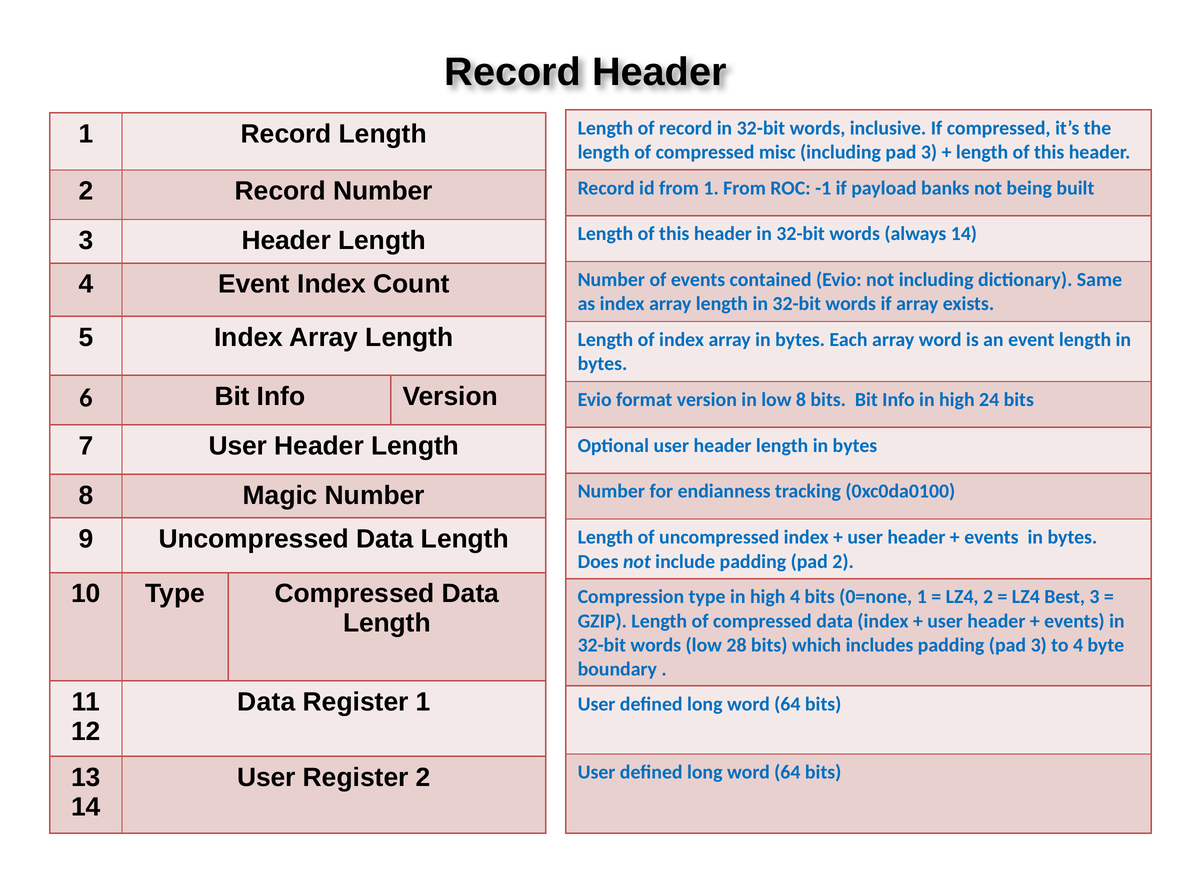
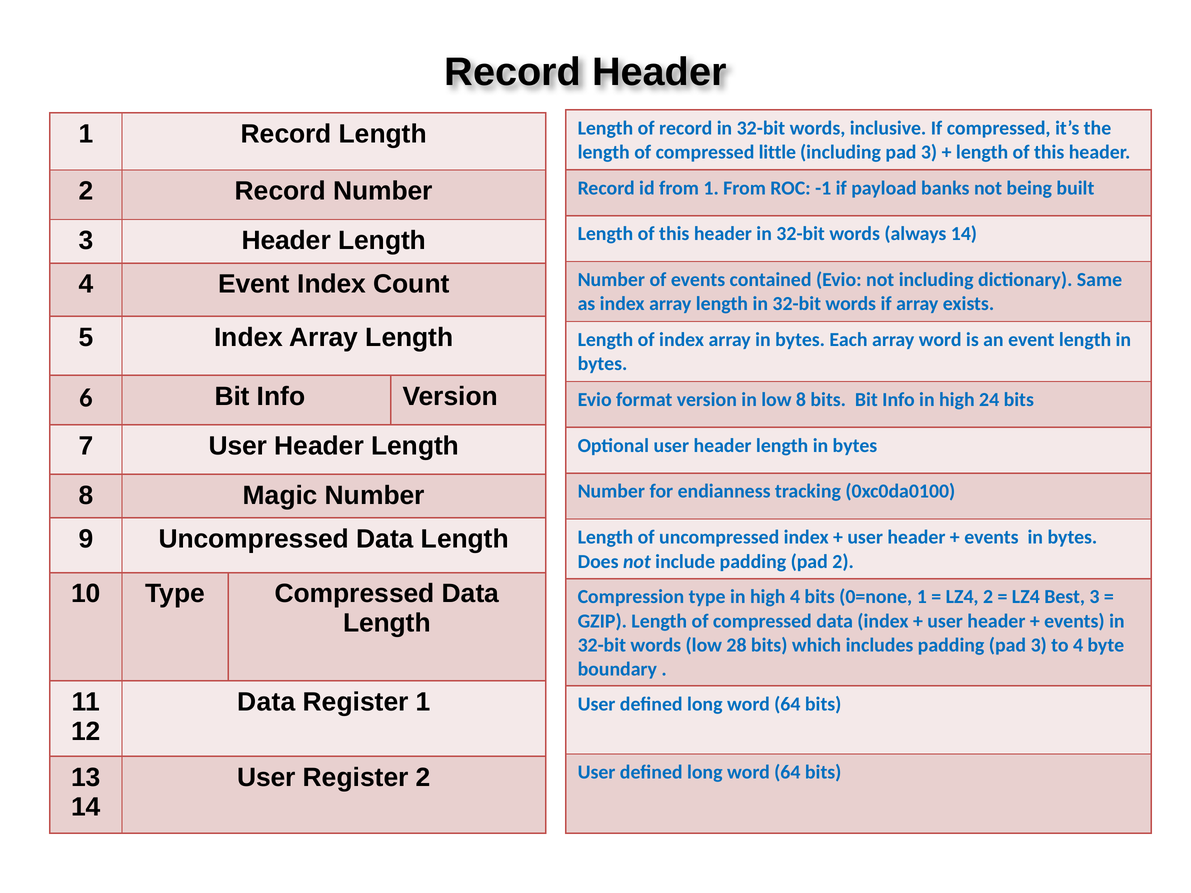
misc: misc -> little (777, 152)
